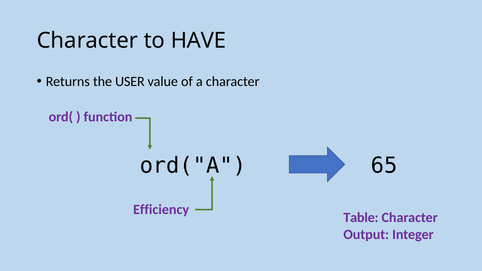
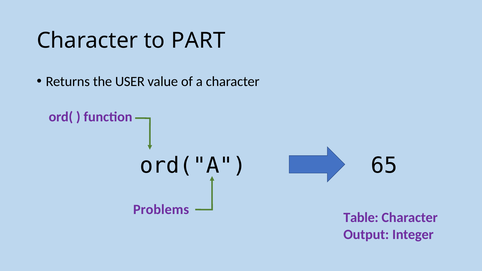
HAVE: HAVE -> PART (198, 40)
Efficiency: Efficiency -> Problems (161, 210)
